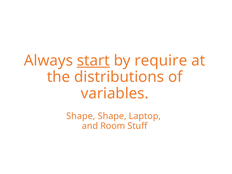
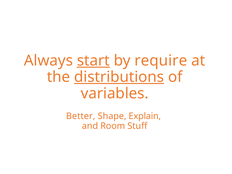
distributions underline: none -> present (119, 77)
Shape: Shape -> Better (81, 116)
Laptop: Laptop -> Explain (145, 116)
